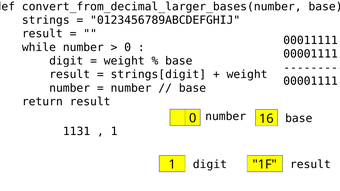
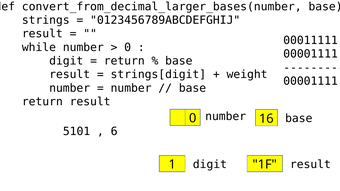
weight: weight -> return (124, 61)
1131: 1131 -> 5101 (77, 132)
1: 1 -> 6 (114, 132)
